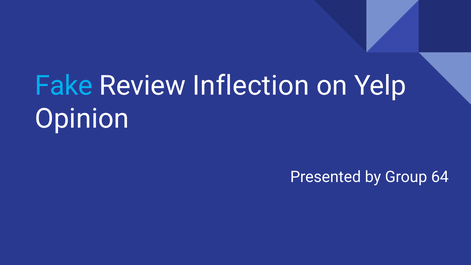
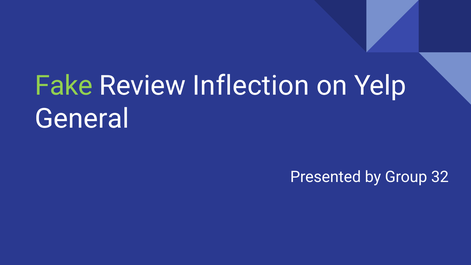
Fake colour: light blue -> light green (64, 86)
Opinion: Opinion -> General (82, 119)
64: 64 -> 32 (440, 177)
